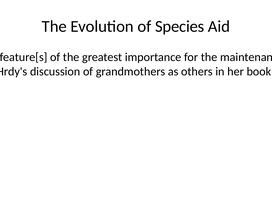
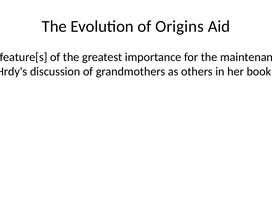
of Species: Species -> Origins (179, 26)
